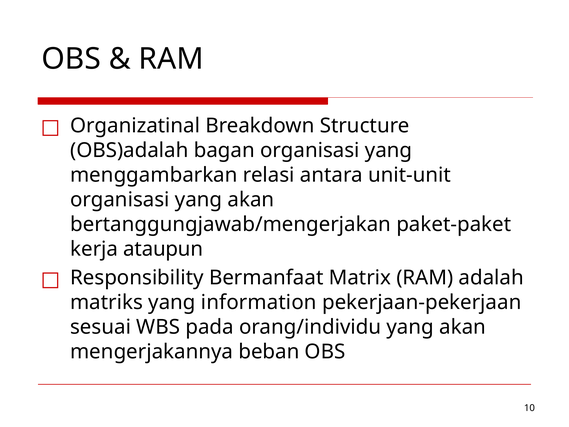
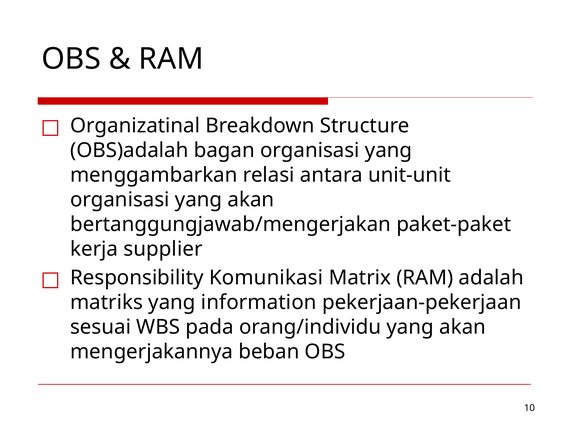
ataupun: ataupun -> supplier (163, 249)
Bermanfaat: Bermanfaat -> Komunikasi (266, 278)
